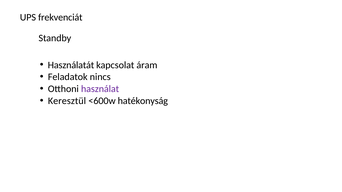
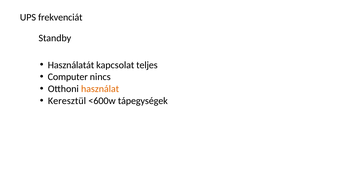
áram: áram -> teljes (147, 65)
Feladatok: Feladatok -> Computer (68, 77)
használat colour: purple -> orange (100, 89)
hatékonyság: hatékonyság -> tápegységek (143, 101)
